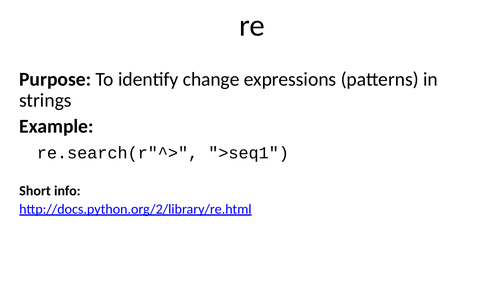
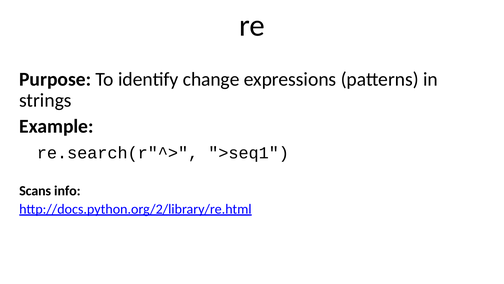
Short: Short -> Scans (35, 191)
